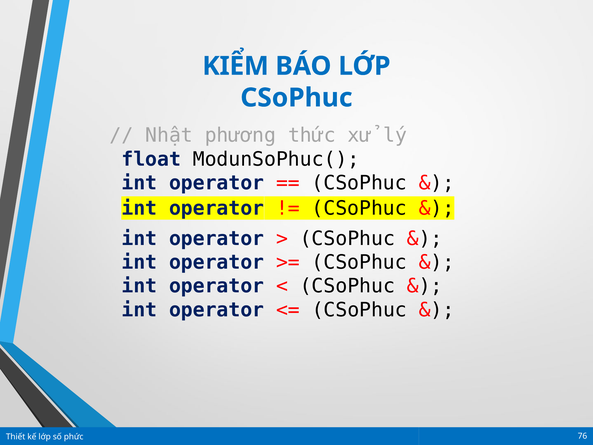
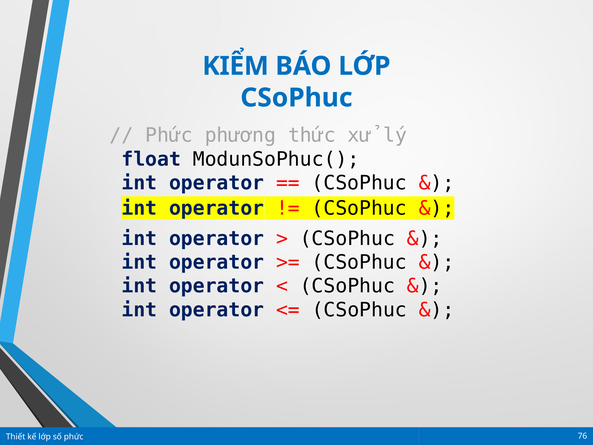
Nhật: Nhật -> Phức (169, 135)
